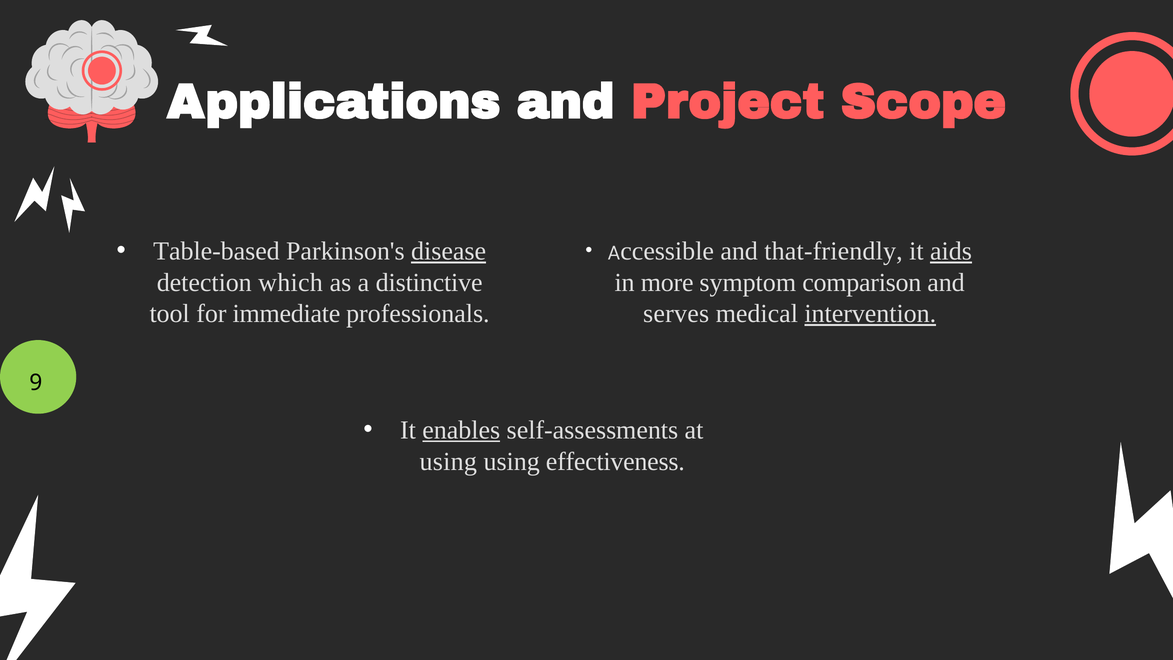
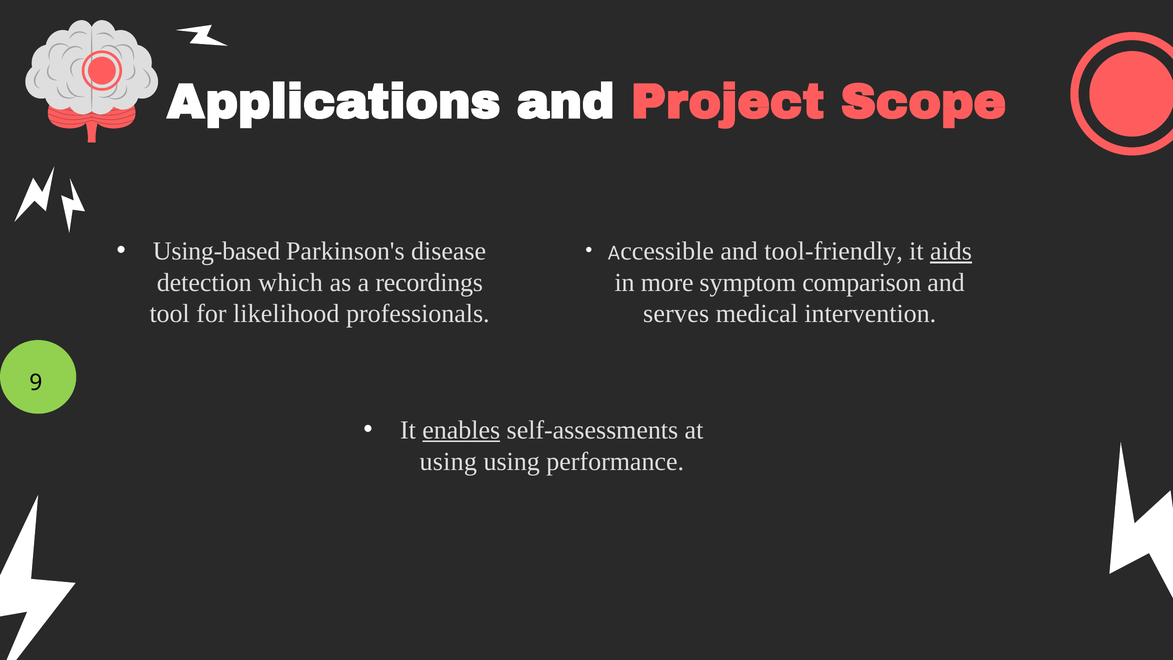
Table-based: Table-based -> Using-based (217, 251)
disease underline: present -> none (449, 251)
that-friendly: that-friendly -> tool-friendly (834, 251)
distinctive: distinctive -> recordings (429, 282)
immediate: immediate -> likelihood (286, 314)
intervention underline: present -> none (870, 314)
effectiveness: effectiveness -> performance (615, 461)
